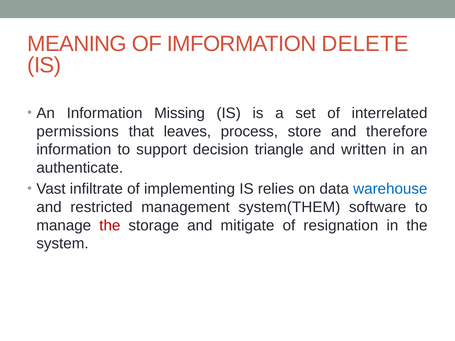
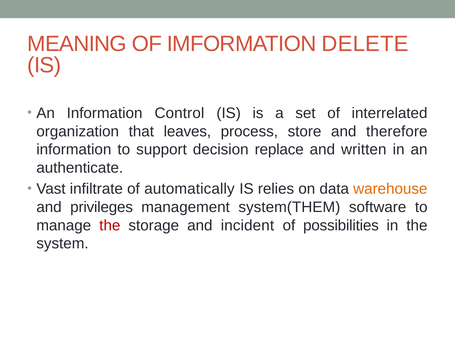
Missing: Missing -> Control (179, 113)
permissions: permissions -> organization (78, 131)
triangle: triangle -> replace (279, 150)
implementing: implementing -> automatically (189, 189)
warehouse colour: blue -> orange (390, 189)
restricted: restricted -> privileges (102, 207)
mitigate: mitigate -> incident (247, 226)
resignation: resignation -> possibilities (341, 226)
